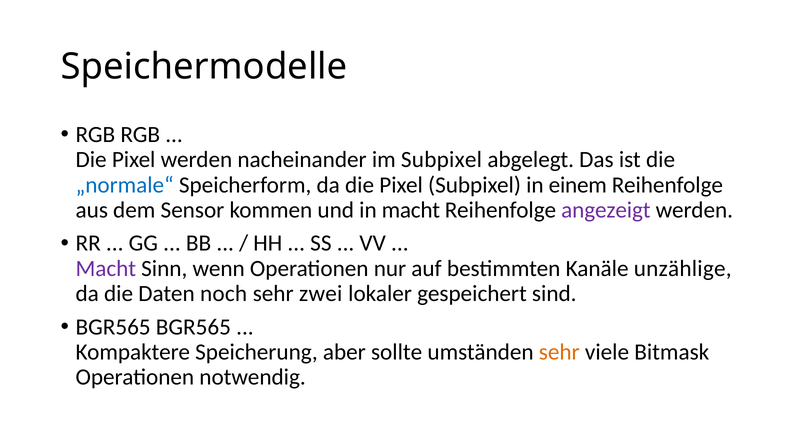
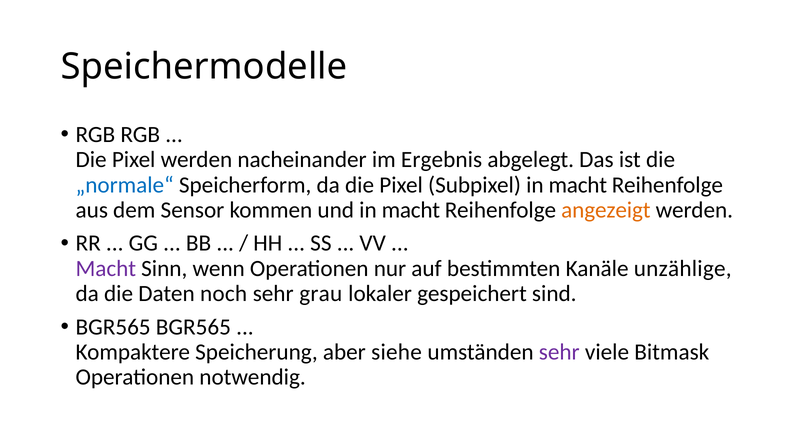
im Subpixel: Subpixel -> Ergebnis (442, 160)
Subpixel in einem: einem -> macht (578, 185)
angezeigt colour: purple -> orange (606, 210)
zwei: zwei -> grau (321, 293)
sollte: sollte -> siehe (397, 352)
sehr colour: orange -> purple (559, 352)
